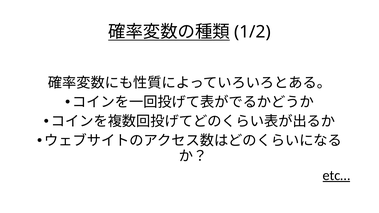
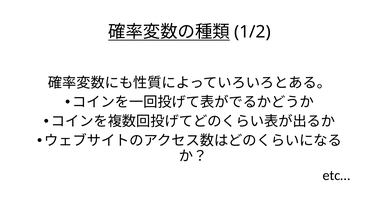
etc… underline: present -> none (336, 176)
